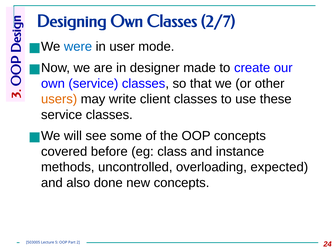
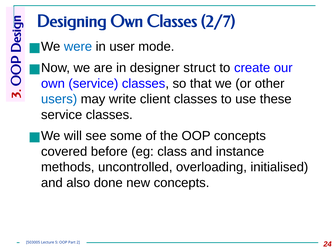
made: made -> struct (200, 68)
users colour: orange -> blue (59, 99)
expected: expected -> initialised (279, 167)
